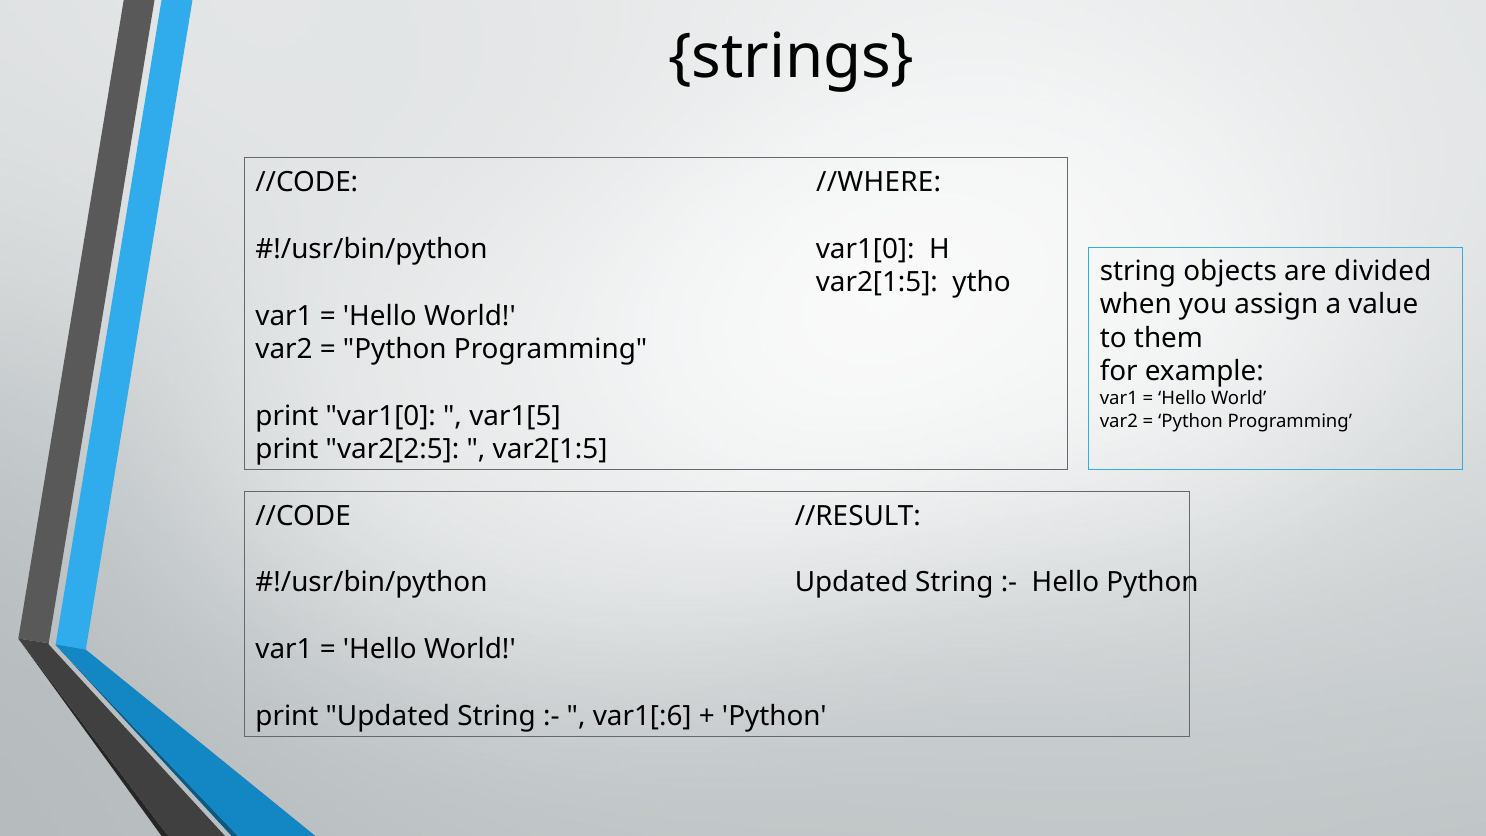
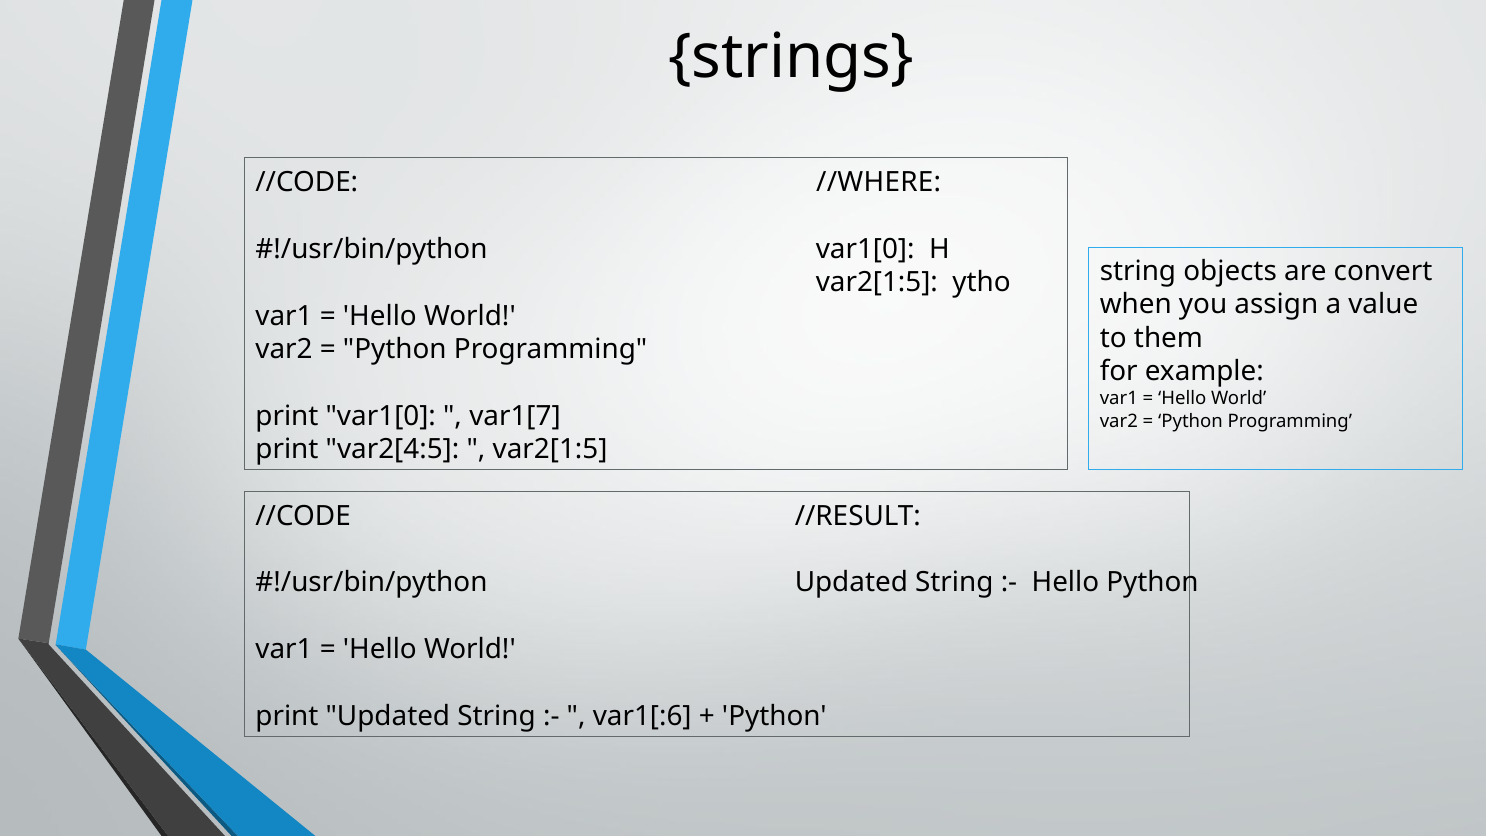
divided: divided -> convert (1383, 271)
var1[5: var1[5 -> var1[7 (515, 416)
var2[2:5: var2[2:5 -> var2[4:5 (392, 450)
